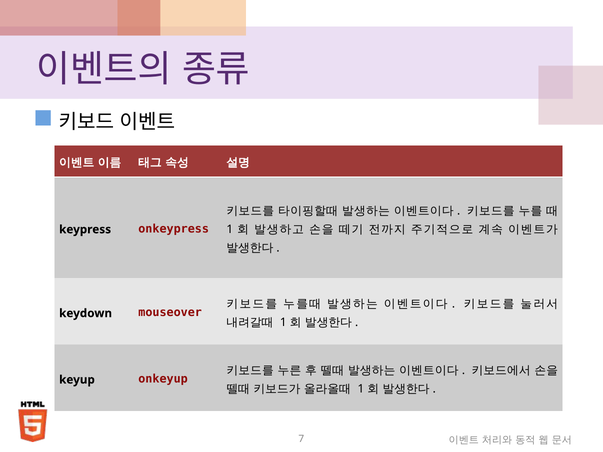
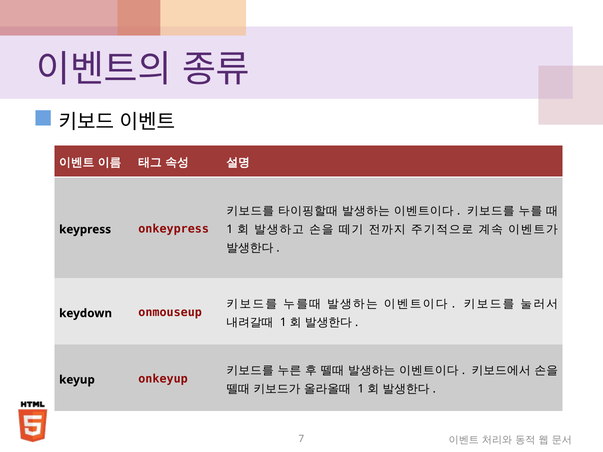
mouseover: mouseover -> onmouseup (170, 313)
